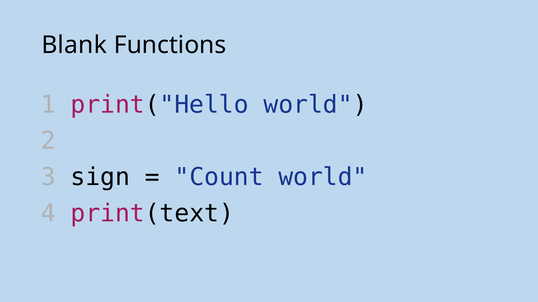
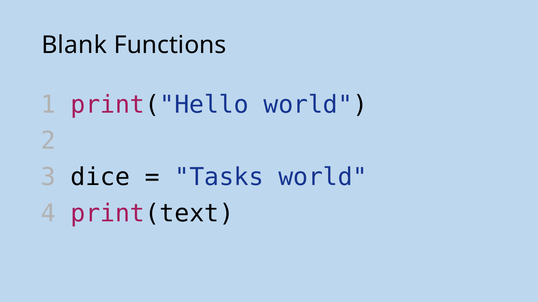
sign: sign -> dice (100, 177)
Count: Count -> Tasks (219, 177)
